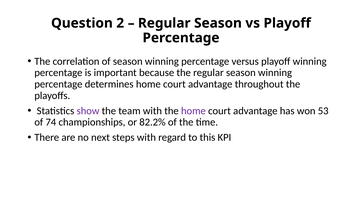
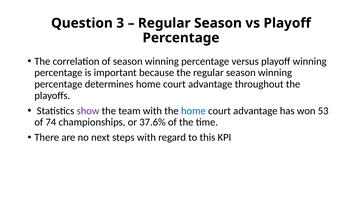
2: 2 -> 3 (120, 23)
home colour: purple -> blue (193, 111)
82.2%: 82.2% -> 37.6% (152, 122)
